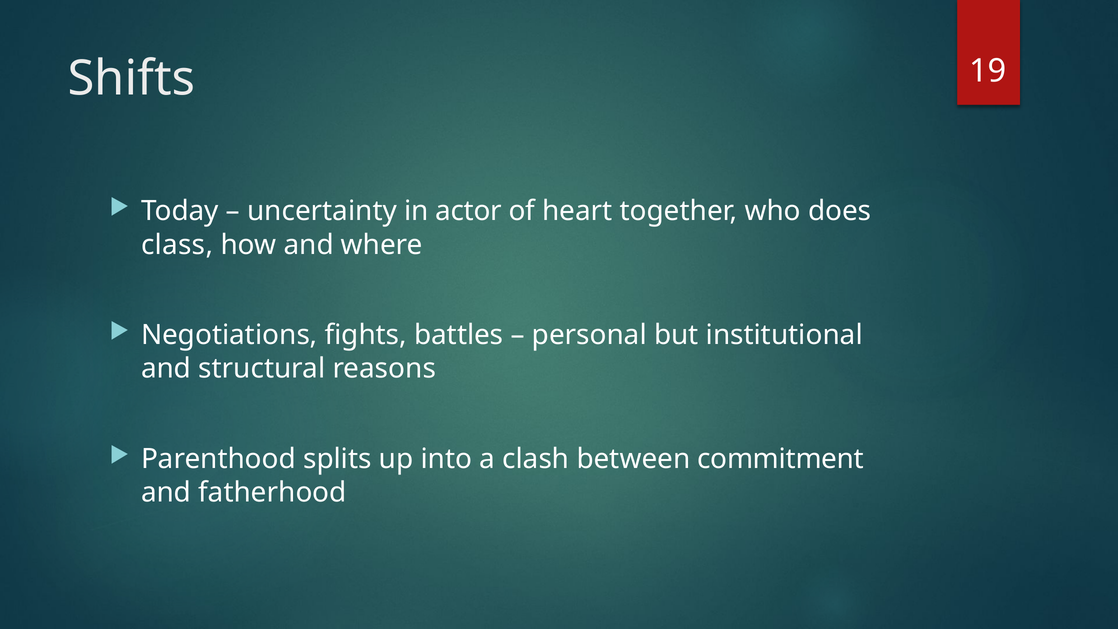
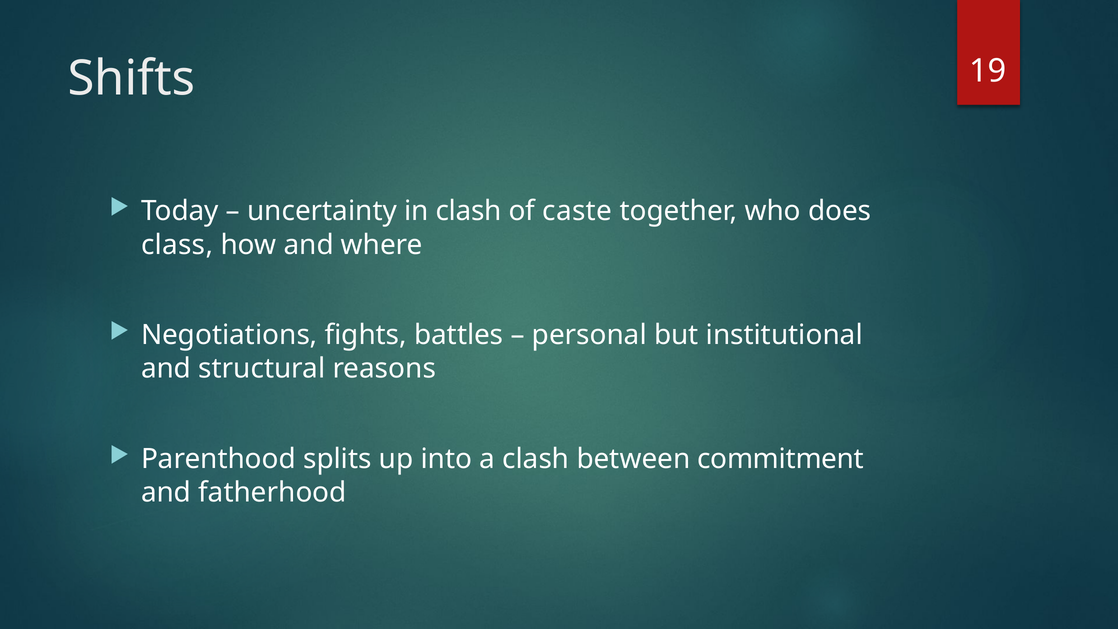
in actor: actor -> clash (469, 211)
heart: heart -> caste (577, 211)
